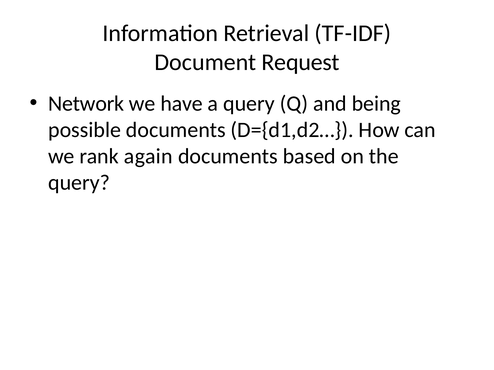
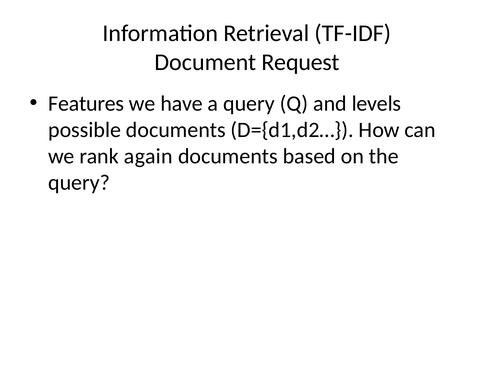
Network: Network -> Features (86, 104)
being: being -> levels (376, 104)
